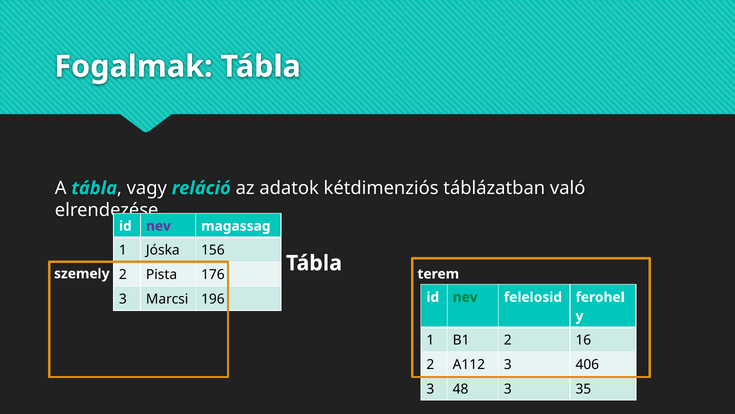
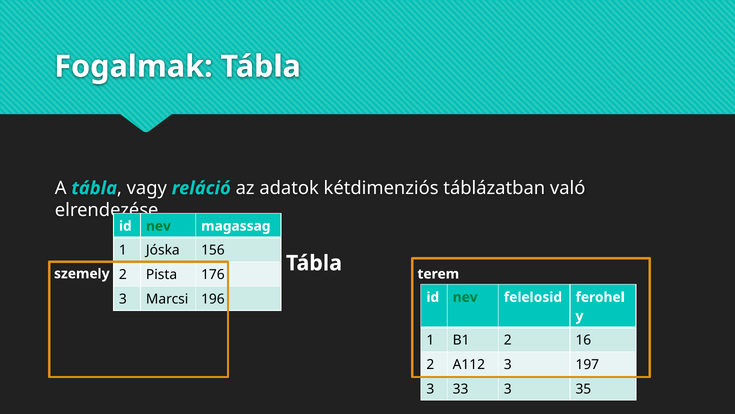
nev colour: purple -> green (158, 226)
406: 406 -> 197 (587, 364)
48: 48 -> 33 (461, 388)
